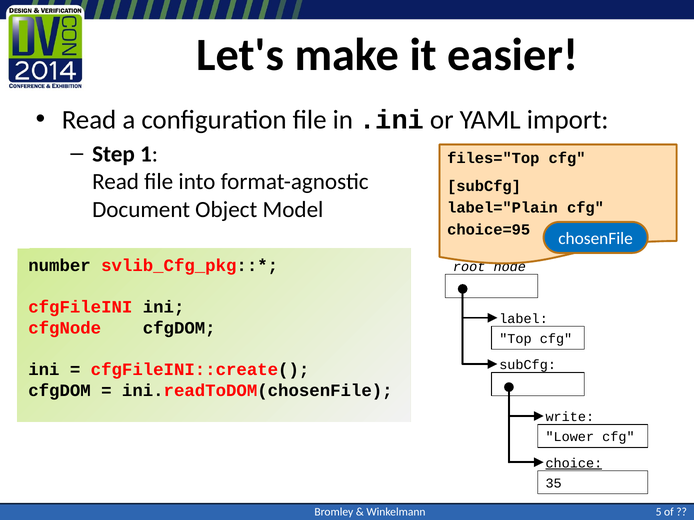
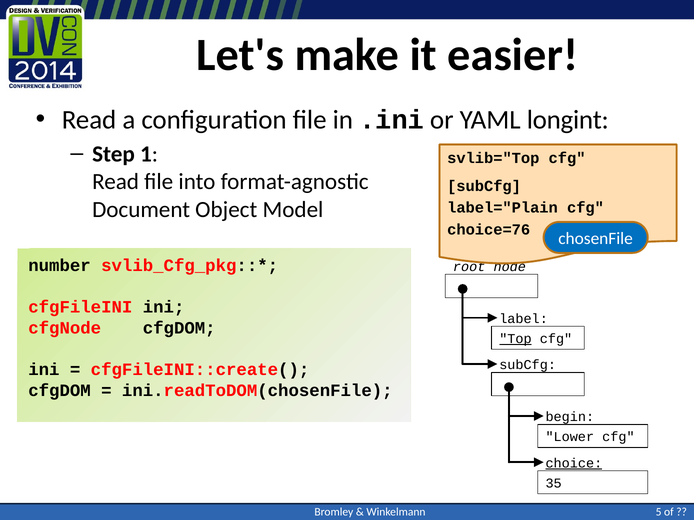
import: import -> longint (568, 120)
files="Top: files="Top -> svlib="Top (493, 158)
choice=95: choice=95 -> choice=76 (489, 230)
Top underline: none -> present (515, 339)
write: write -> begin (570, 417)
